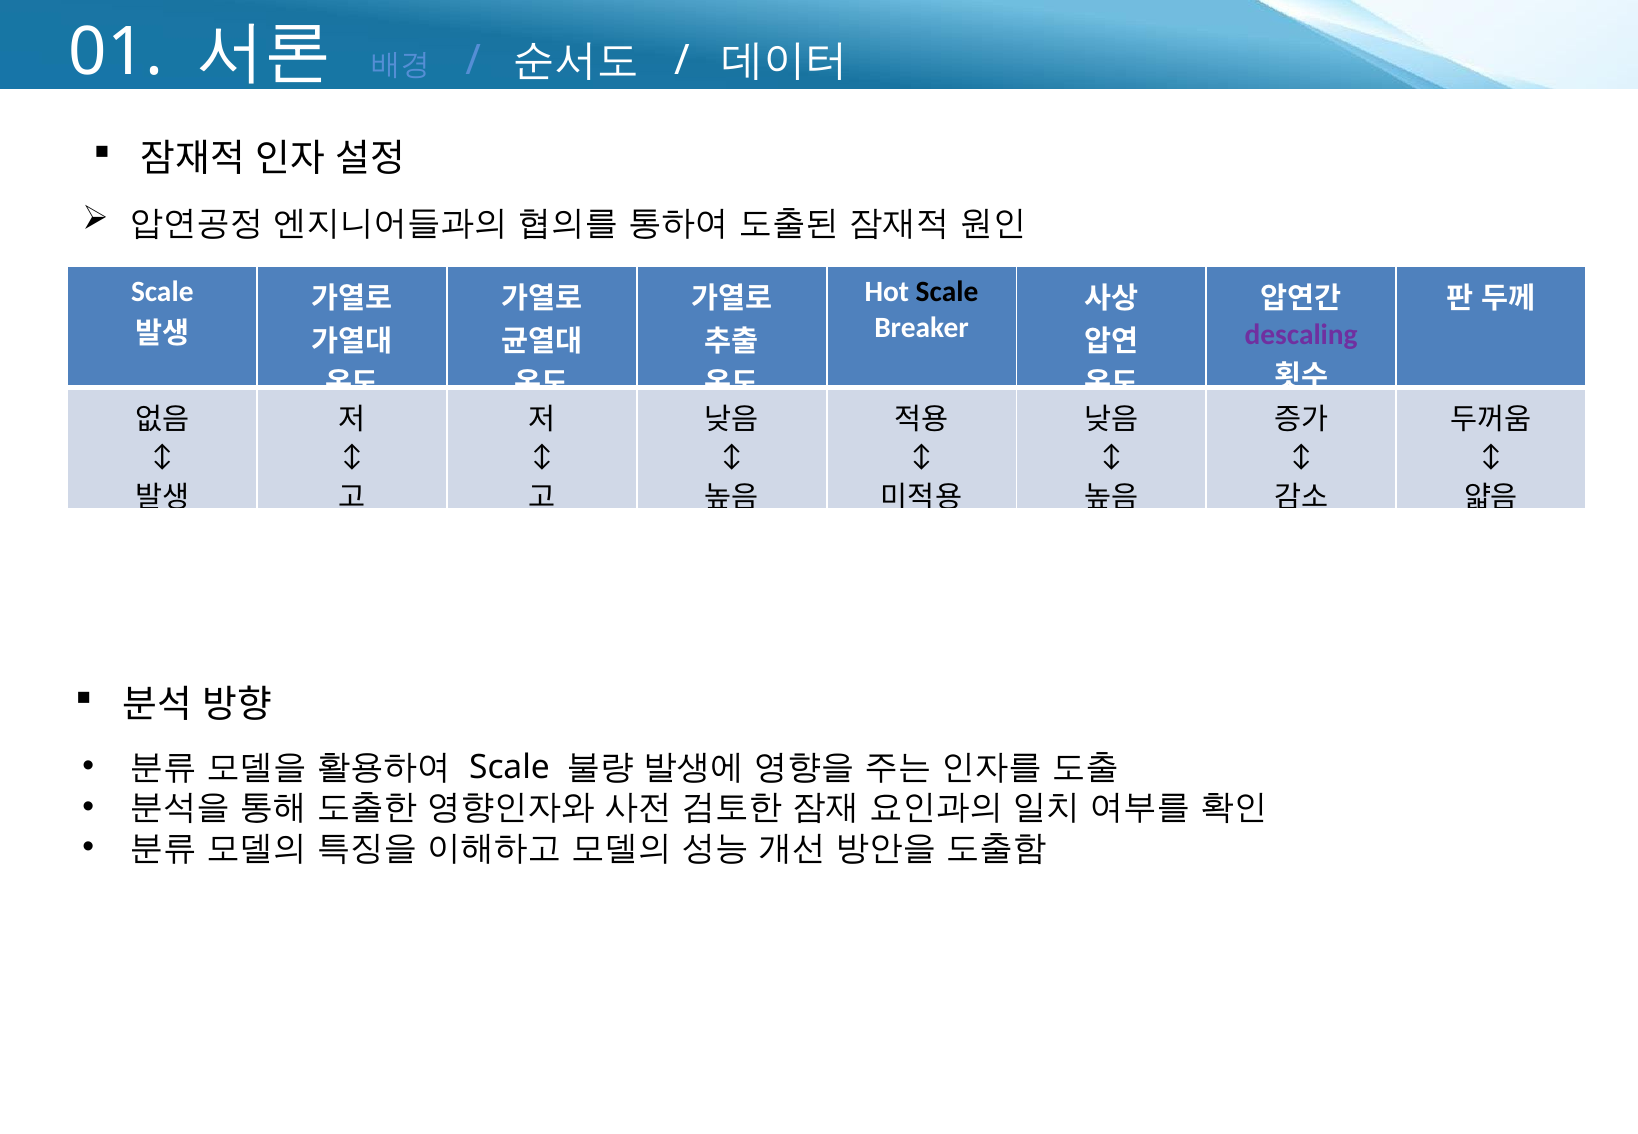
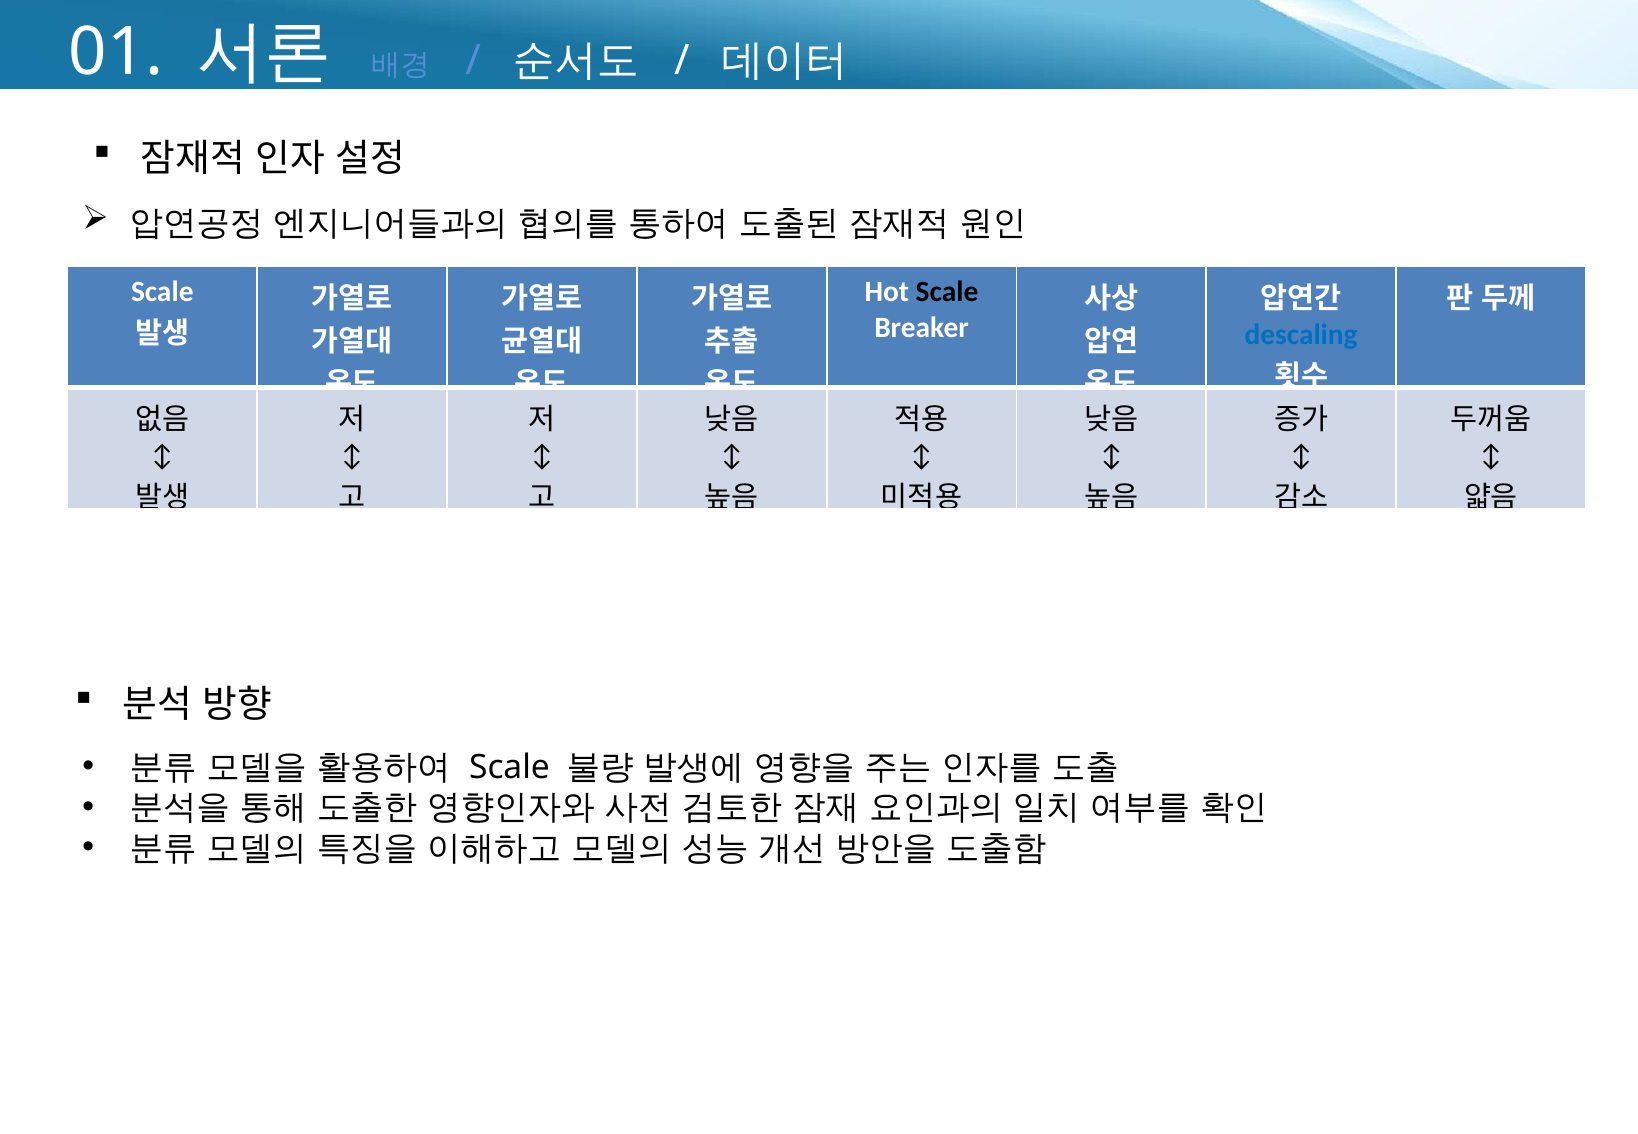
descaling colour: purple -> blue (1301, 335)
